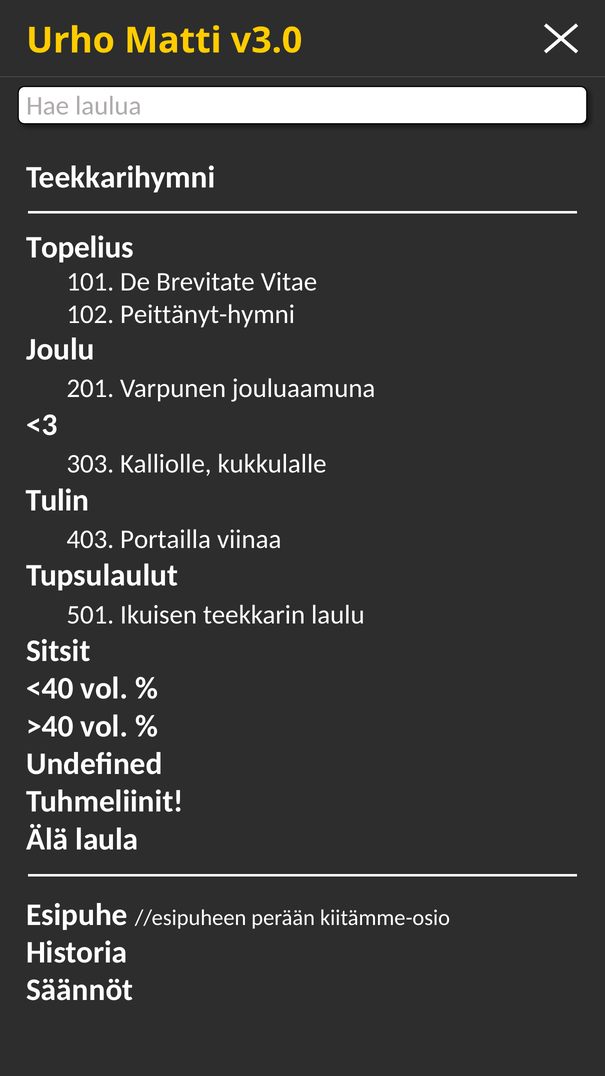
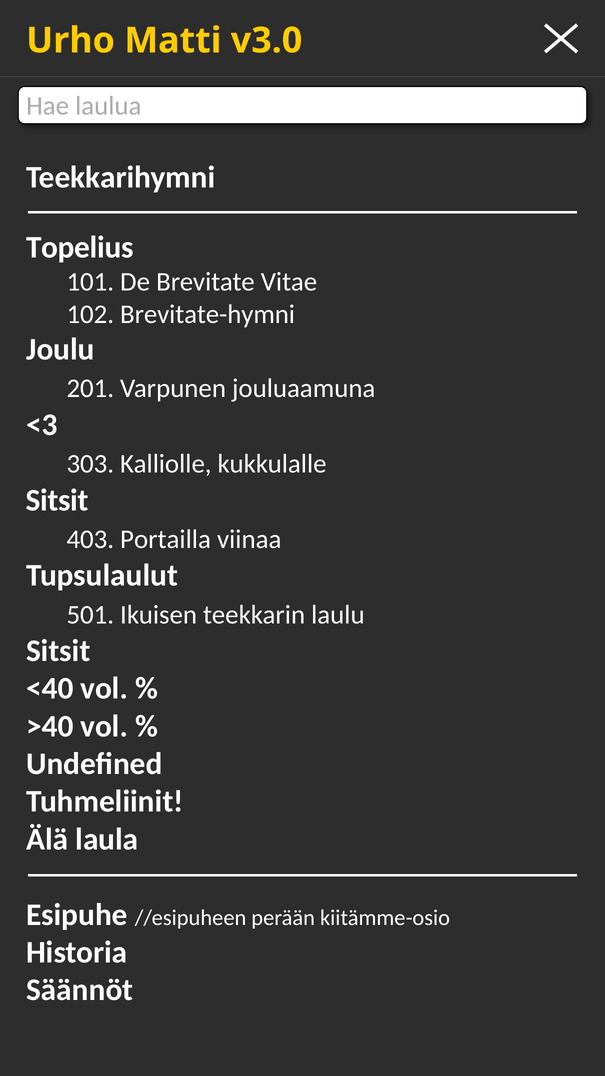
Peittänyt-hymni: Peittänyt-hymni -> Brevitate-hymni (208, 314)
Tulin: Tulin -> Sitsit (57, 500)
